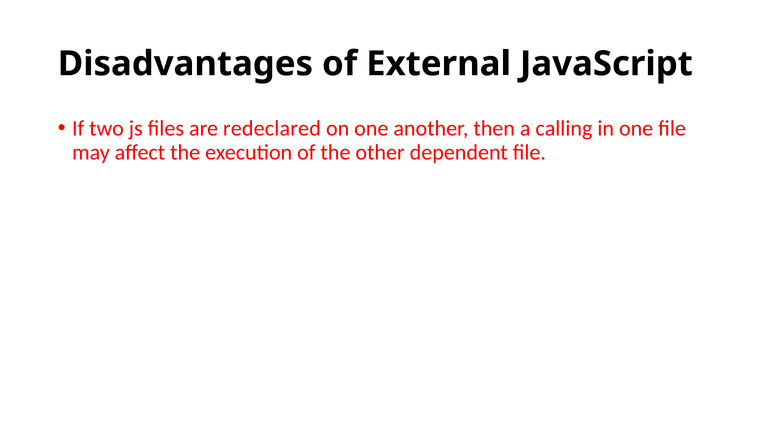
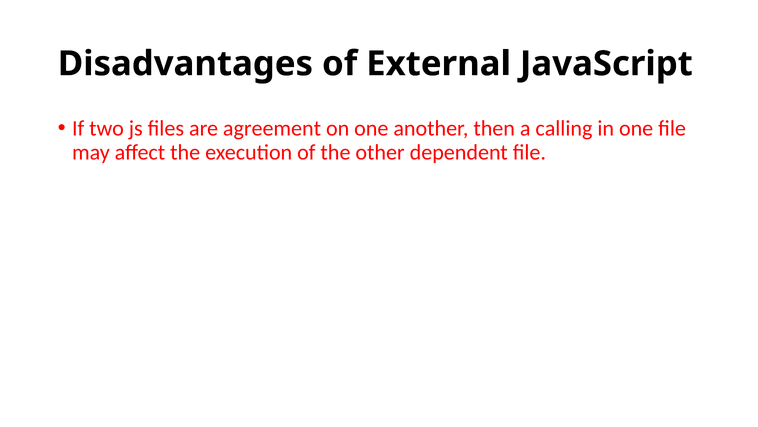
redeclared: redeclared -> agreement (272, 128)
